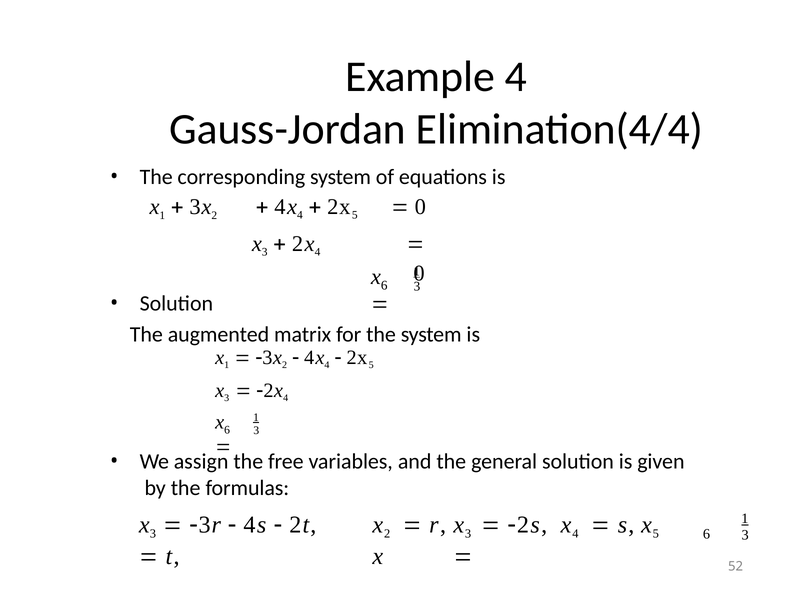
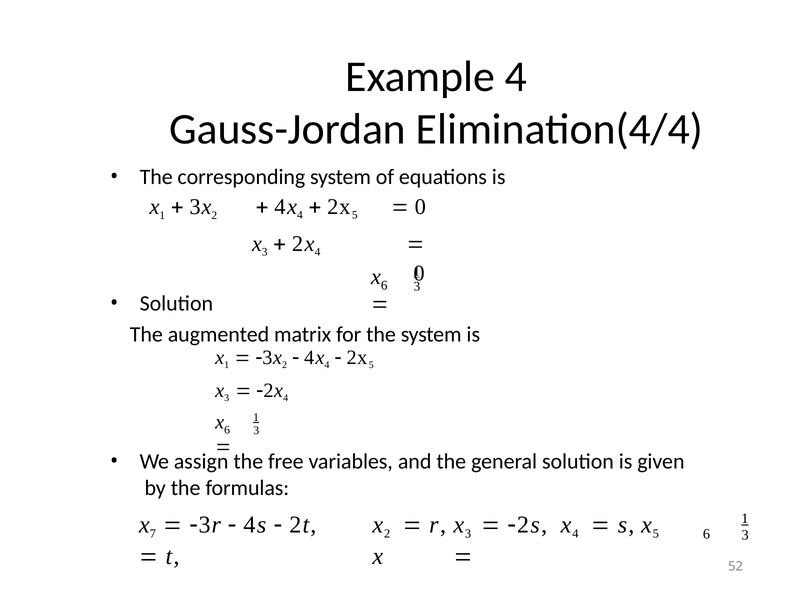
3: 3 -> 7 (153, 533)
